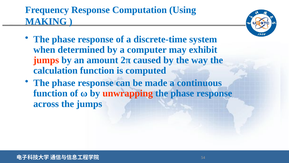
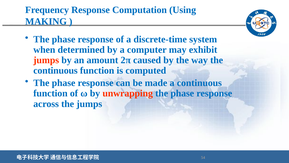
calculation: calculation -> continuous (55, 70)
